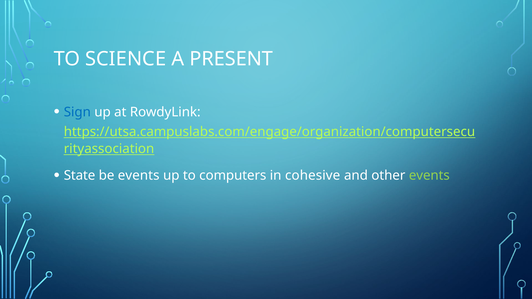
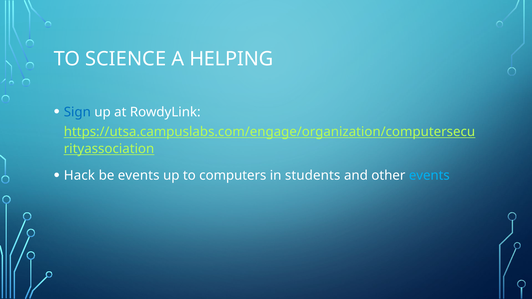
PRESENT: PRESENT -> HELPING (231, 59)
State: State -> Hack (79, 176)
cohesive: cohesive -> students (313, 176)
events colour: light green -> light blue (429, 176)
